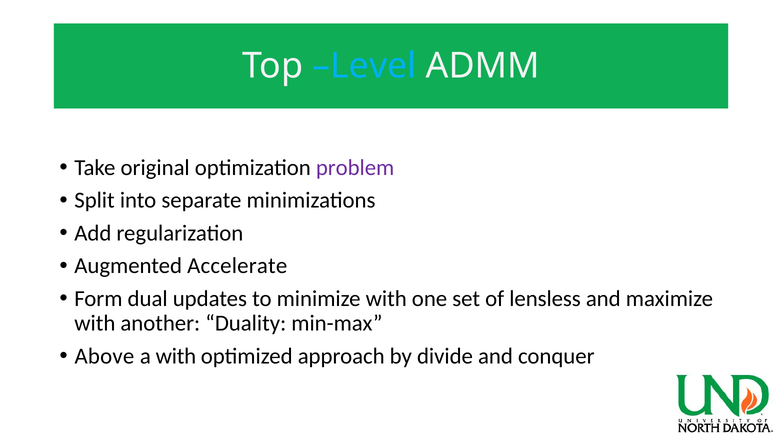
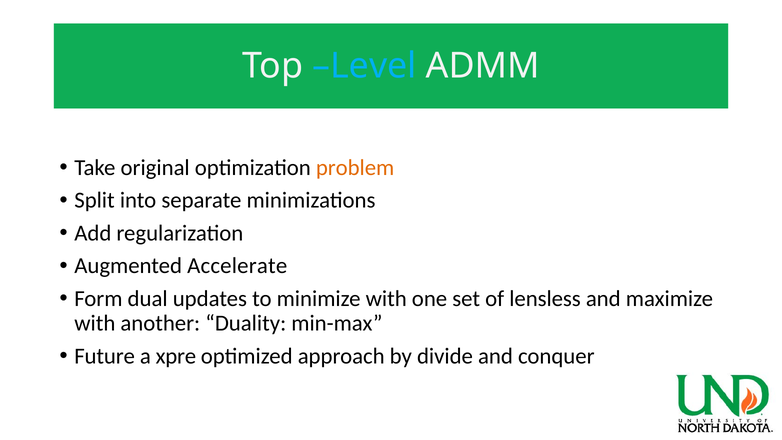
problem colour: purple -> orange (355, 168)
Above: Above -> Future (105, 356)
a with: with -> xpre (176, 356)
